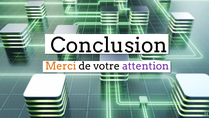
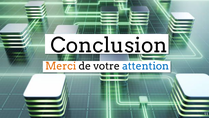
attention colour: purple -> blue (146, 66)
